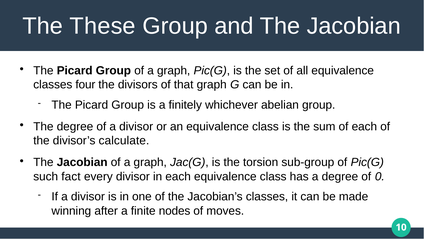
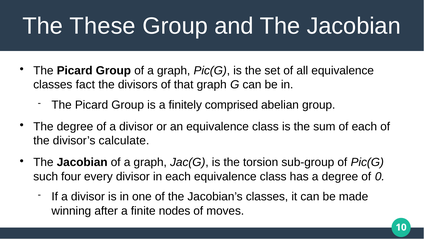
four: four -> fact (85, 84)
whichever: whichever -> comprised (232, 105)
fact: fact -> four (71, 176)
